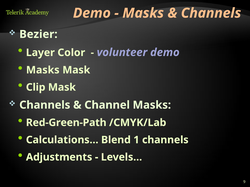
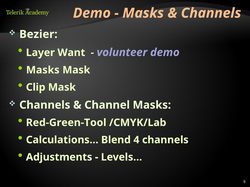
Color: Color -> Want (71, 53)
Red-Green-Path: Red-Green-Path -> Red-Green-Tool (66, 123)
1: 1 -> 4 (136, 140)
